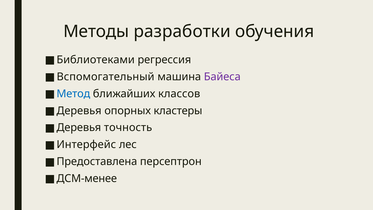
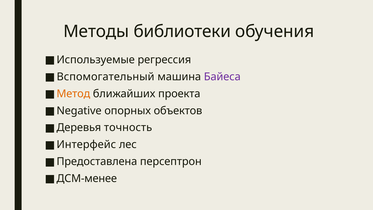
разработки: разработки -> библиотеки (182, 31)
Библиотеками: Библиотеками -> Используемые (96, 60)
Метод colour: blue -> orange (73, 94)
классов: классов -> проекта (179, 94)
Деревья: Деревья -> Negative (79, 111)
кластеры: кластеры -> объектов (178, 111)
